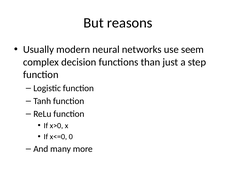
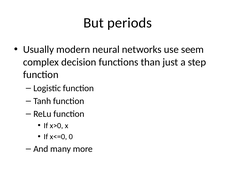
reasons: reasons -> periods (130, 23)
